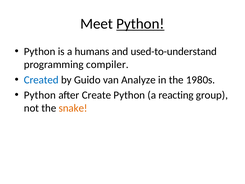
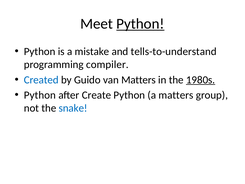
humans: humans -> mistake (92, 51)
used-to-understand: used-to-understand -> tells-to-understand (174, 51)
van Analyze: Analyze -> Matters (139, 80)
1980s underline: none -> present (201, 80)
a reacting: reacting -> matters (176, 95)
snake colour: orange -> blue (73, 108)
